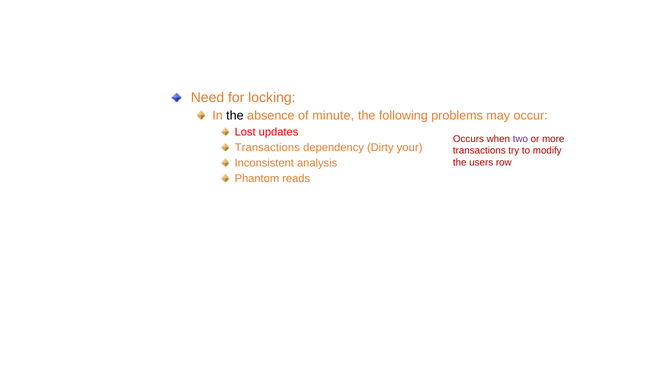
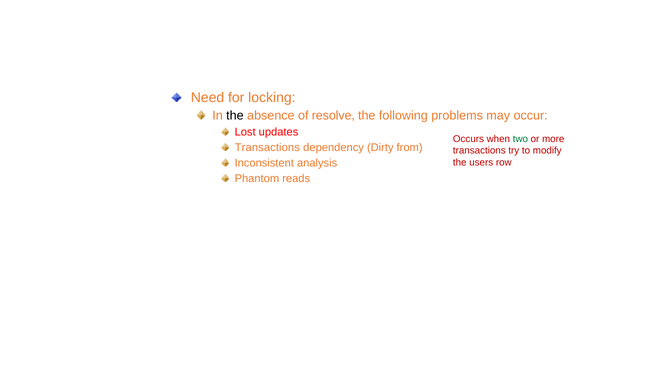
minute: minute -> resolve (333, 116)
two colour: purple -> green (520, 139)
your: your -> from (410, 147)
